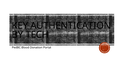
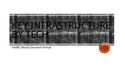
AUTHENTICATION: AUTHENTICATION -> INFRASTRUCTURE (71, 25)
